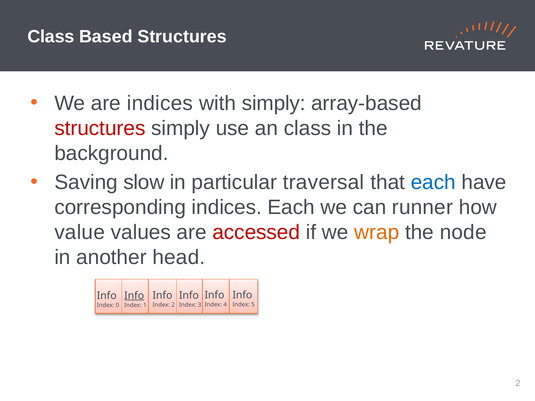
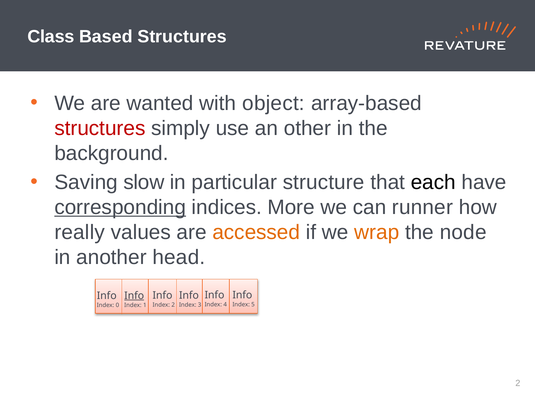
are indices: indices -> wanted (160, 103)
with simply: simply -> object (273, 103)
an class: class -> other (307, 128)
traversal: traversal -> structure (324, 182)
each colour: blue -> black (433, 182)
corresponding underline: none -> present (120, 207)
indices Each: Each -> More (291, 207)
value: value -> really (80, 232)
accessed colour: red -> orange (256, 232)
